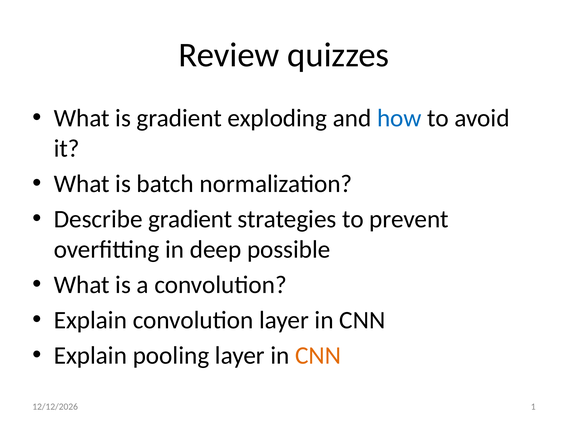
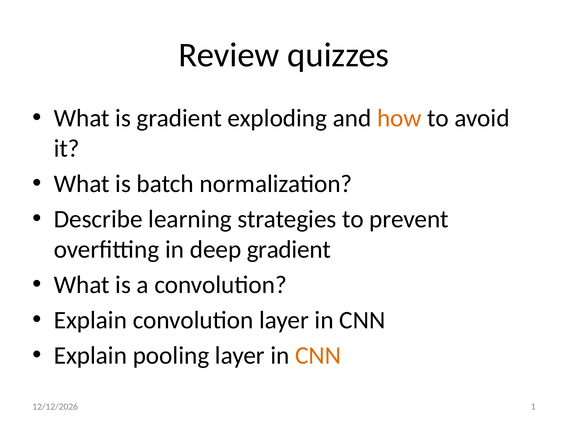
how colour: blue -> orange (399, 118)
Describe gradient: gradient -> learning (190, 219)
deep possible: possible -> gradient (289, 249)
